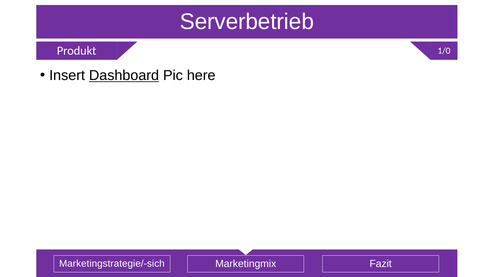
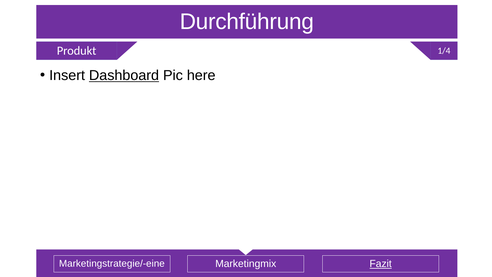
Serverbetrieb: Serverbetrieb -> Durchführung (247, 22)
1/0: 1/0 -> 1/4 (444, 51)
Marketingstrategie/-sich: Marketingstrategie/-sich -> Marketingstrategie/-eine (112, 264)
Fazit underline: none -> present (381, 264)
